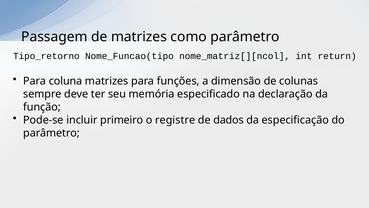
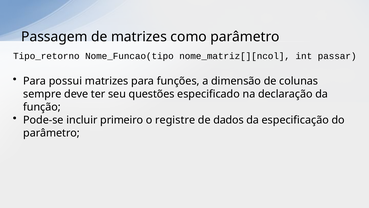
return: return -> passar (337, 56)
coluna: coluna -> possui (65, 81)
memória: memória -> questões (152, 94)
